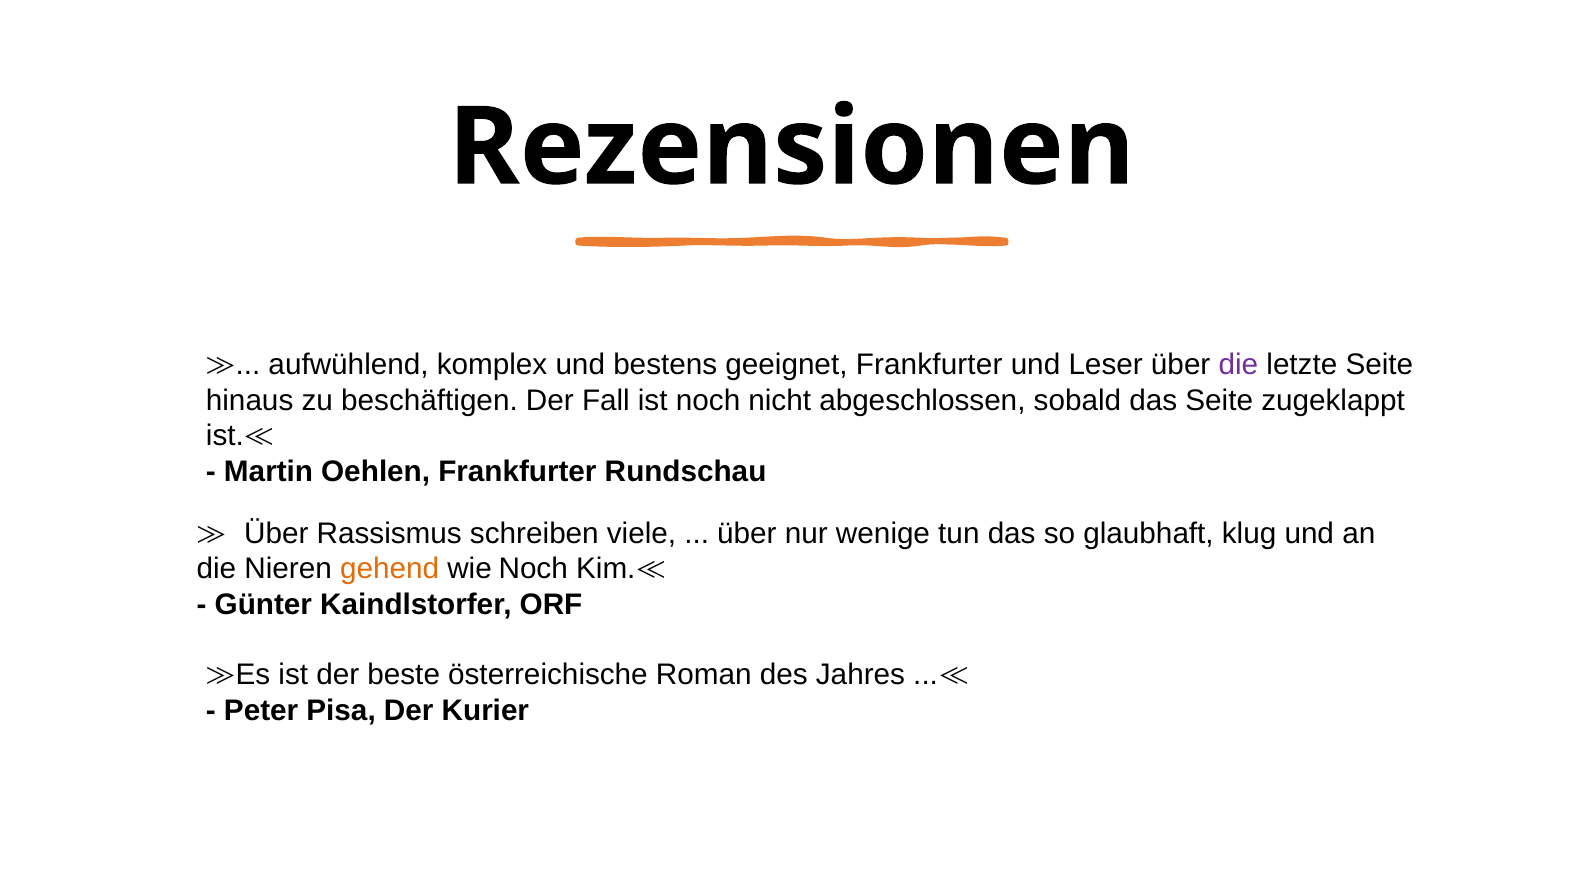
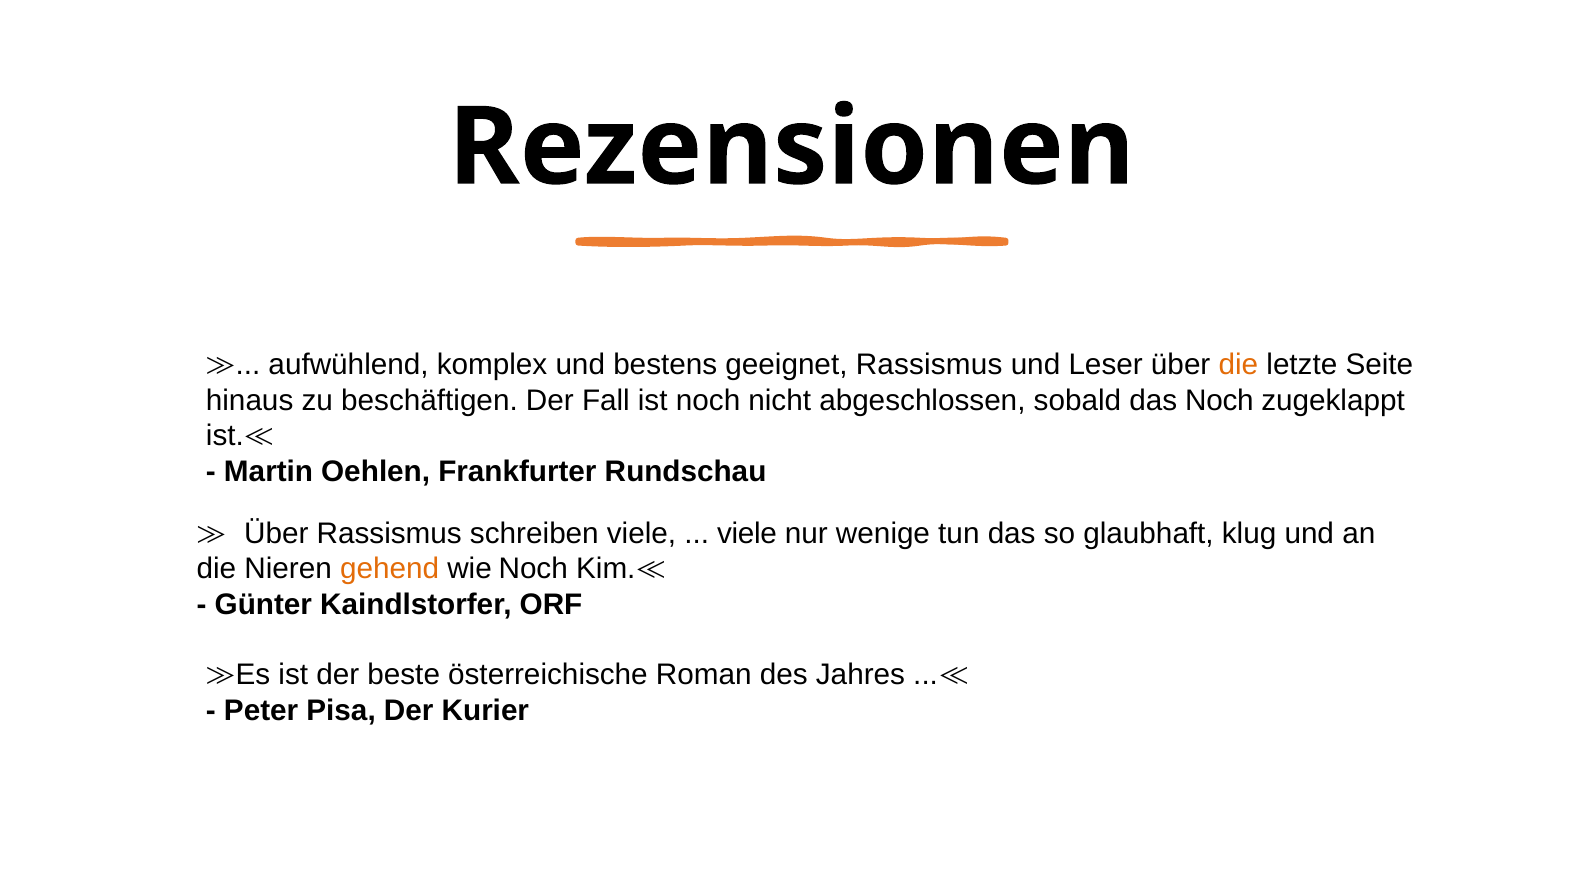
geeignet Frankfurter: Frankfurter -> Rassismus (929, 365)
die colour: purple -> orange (1238, 365)
das Seite: Seite -> Noch (1219, 400)
über: über -> viele (747, 533)
